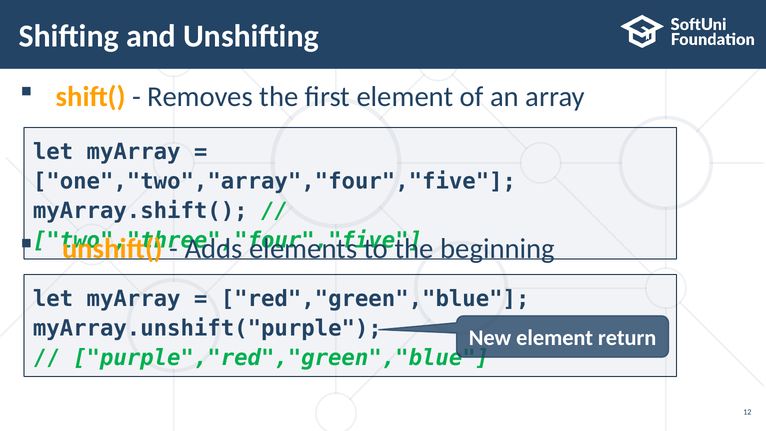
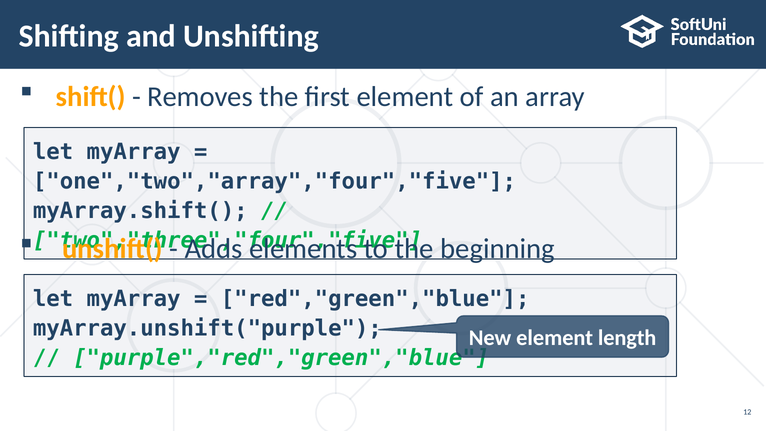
return: return -> length (627, 338)
